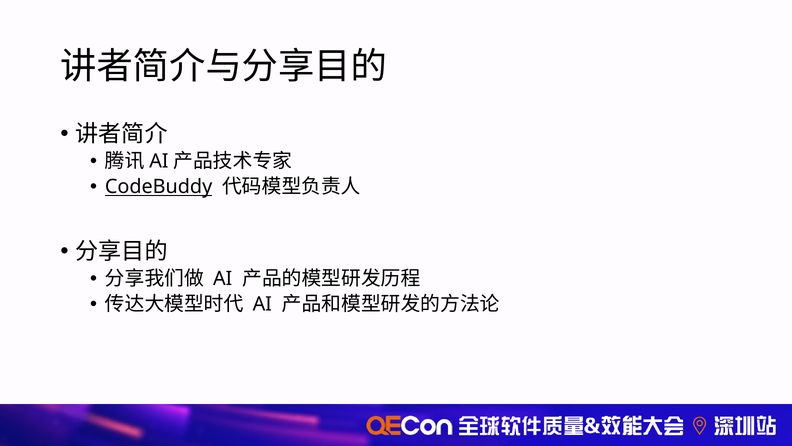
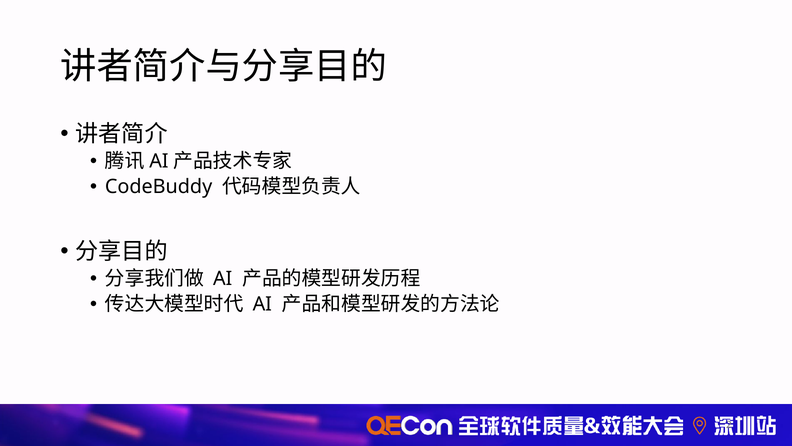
CodeBuddy underline: present -> none (159, 187)
